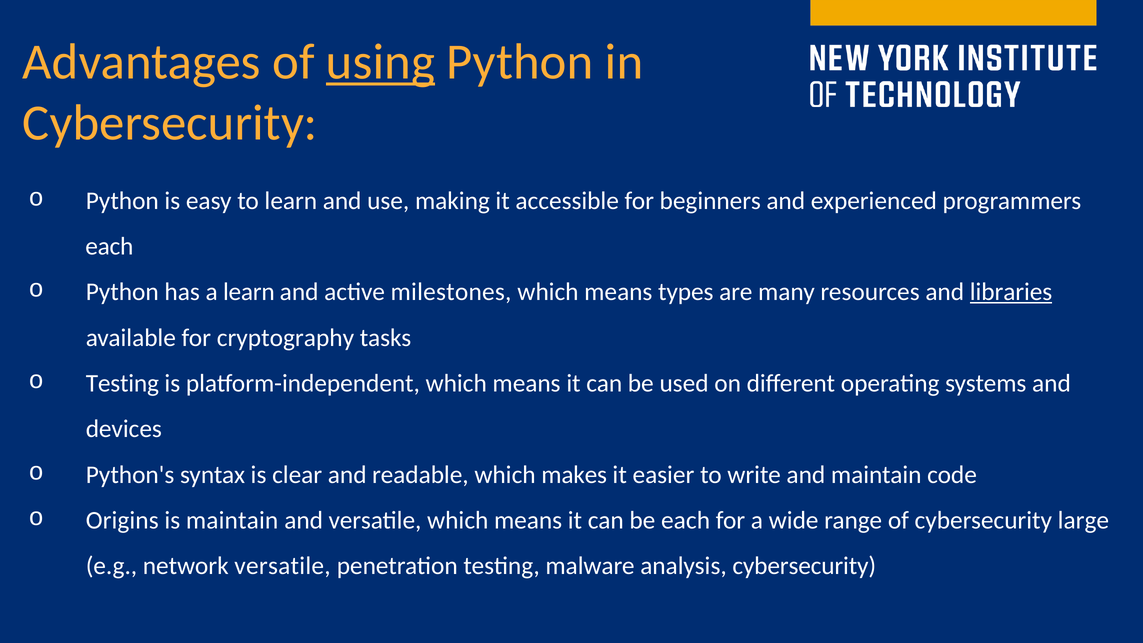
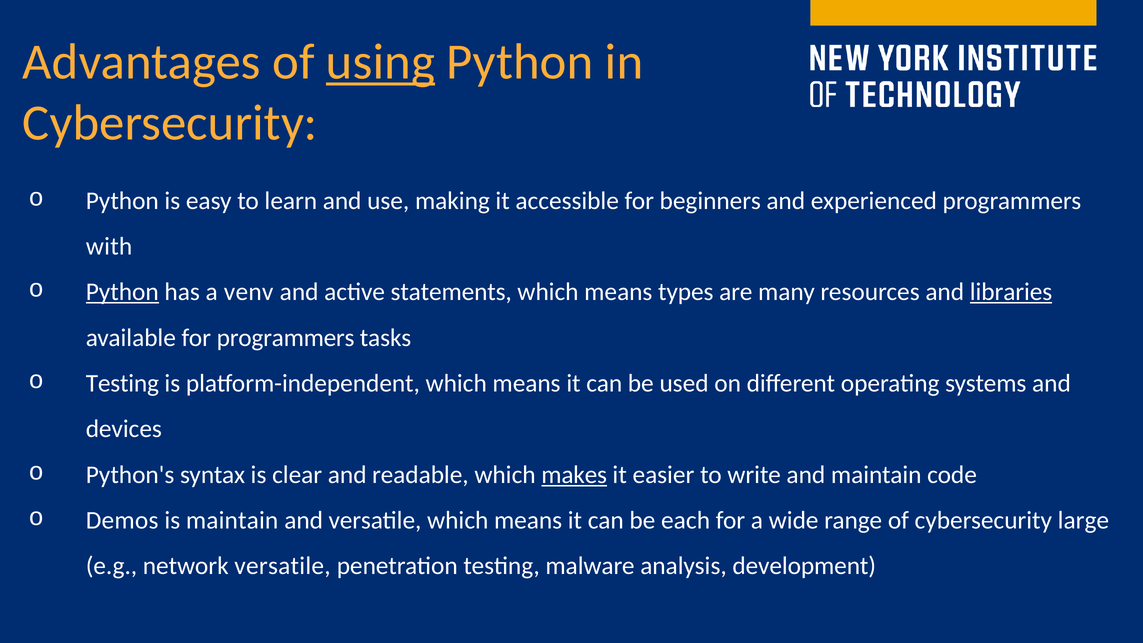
each: each -> with (109, 246)
Python underline: none -> present (122, 292)
a learn: learn -> venv (249, 292)
milestones: milestones -> statements (451, 292)
for cryptography: cryptography -> programmers (286, 338)
makes underline: none -> present (574, 475)
Origins: Origins -> Demos (122, 520)
analysis cybersecurity: cybersecurity -> development (804, 566)
